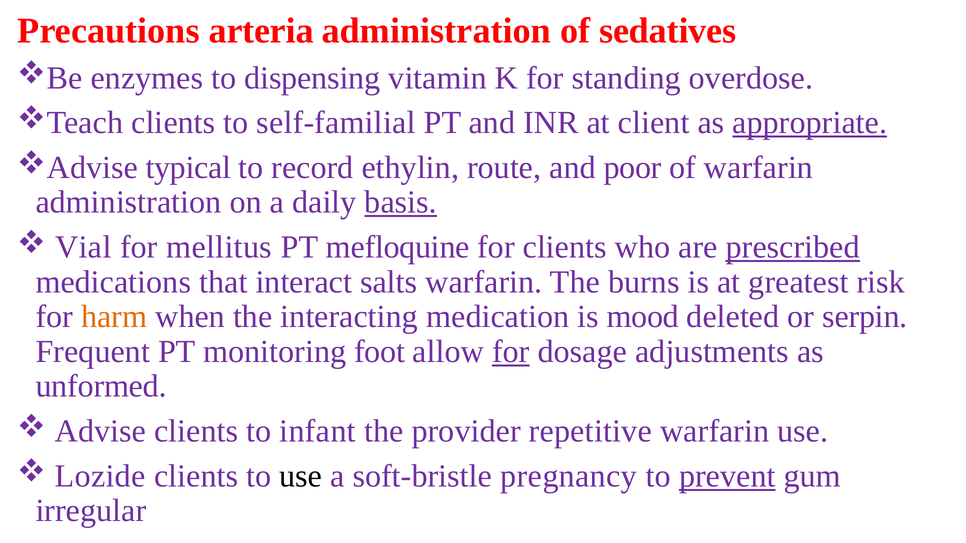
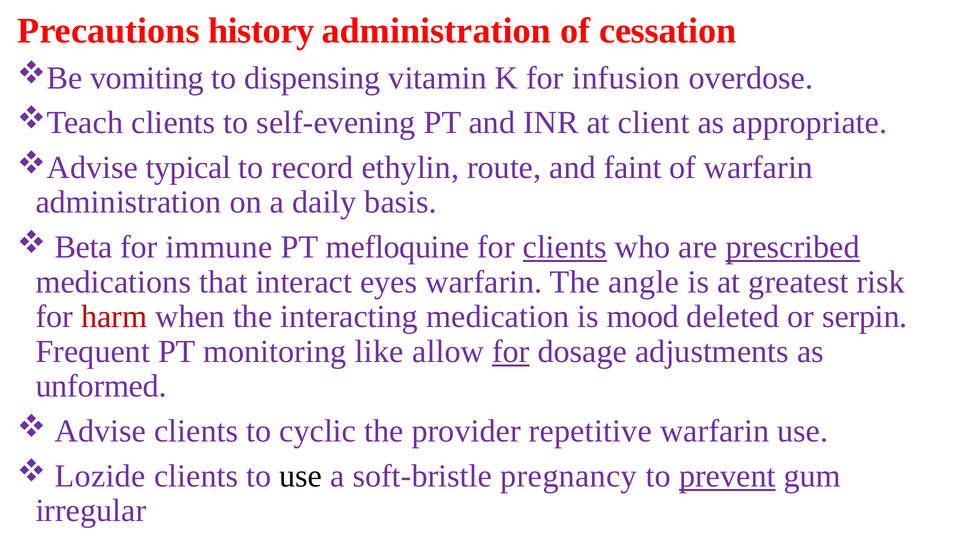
arteria: arteria -> history (261, 31)
sedatives: sedatives -> cessation (668, 31)
enzymes: enzymes -> vomiting (147, 78)
standing: standing -> infusion (626, 78)
self-familial: self-familial -> self-evening (336, 123)
appropriate underline: present -> none (810, 123)
poor: poor -> faint (633, 168)
basis underline: present -> none (401, 202)
Vial: Vial -> Beta (84, 247)
mellitus: mellitus -> immune (219, 247)
clients underline: none -> present (565, 247)
salts: salts -> eyes (389, 282)
burns: burns -> angle (644, 282)
harm colour: orange -> red (114, 317)
foot: foot -> like (379, 352)
infant: infant -> cyclic (318, 431)
